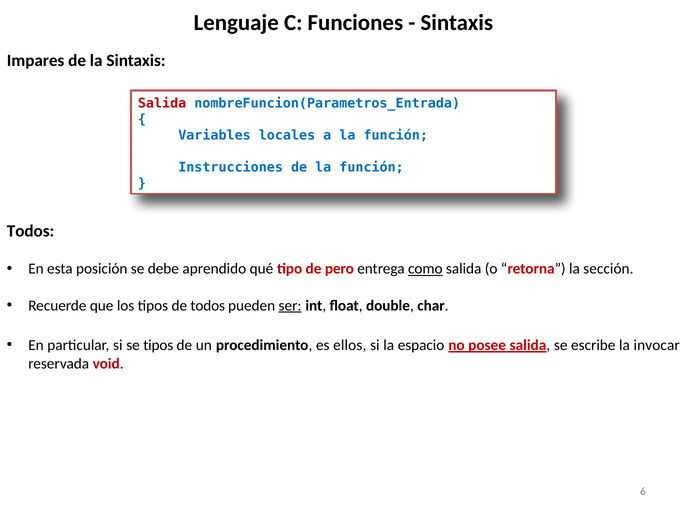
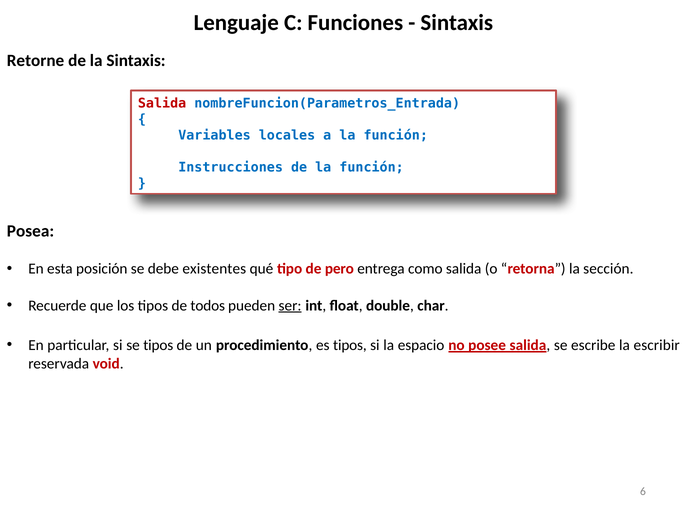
Impares: Impares -> Retorne (36, 61)
Todos: Todos -> Posea (30, 231)
aprendido: aprendido -> existentes (214, 269)
como underline: present -> none (425, 269)
es ellos: ellos -> tipos (350, 345)
invocar: invocar -> escribir (657, 345)
